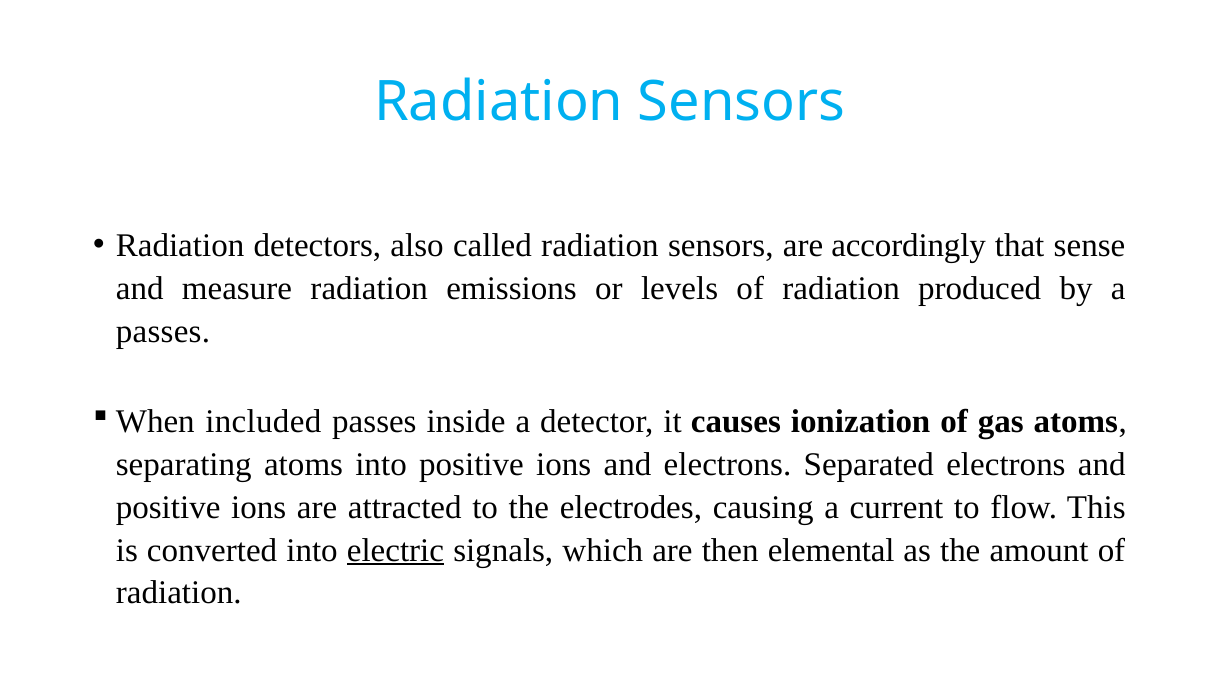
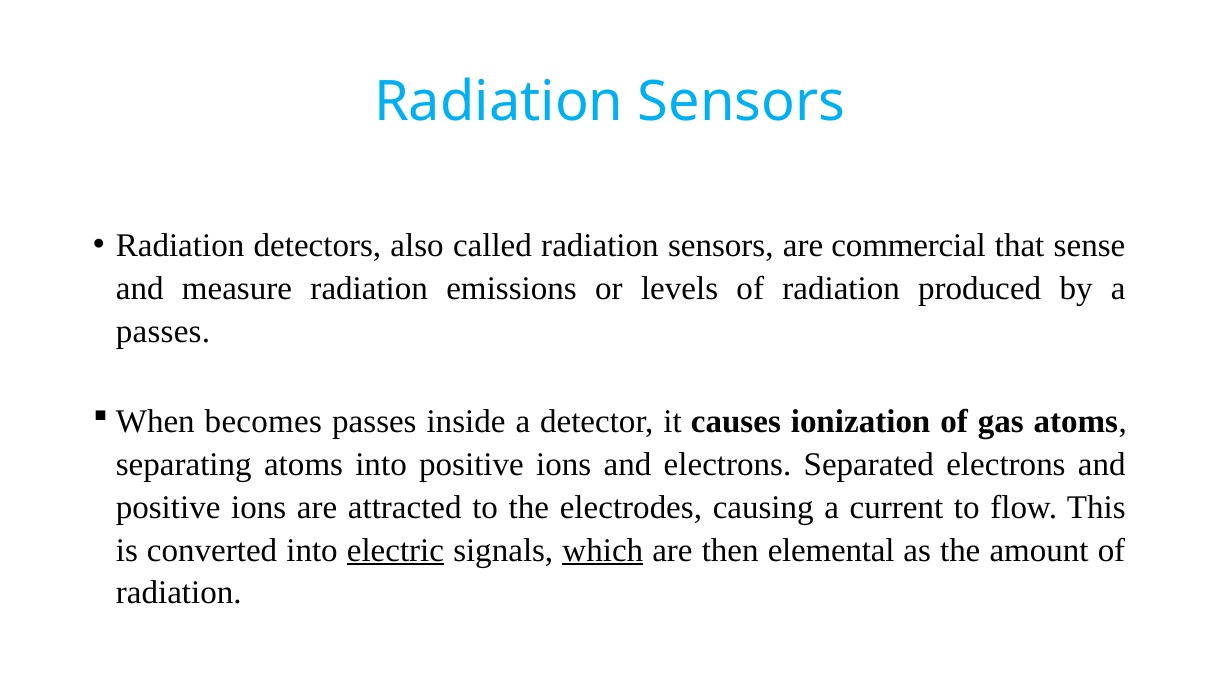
accordingly: accordingly -> commercial (909, 246)
included: included -> becomes (263, 422)
which underline: none -> present (603, 550)
